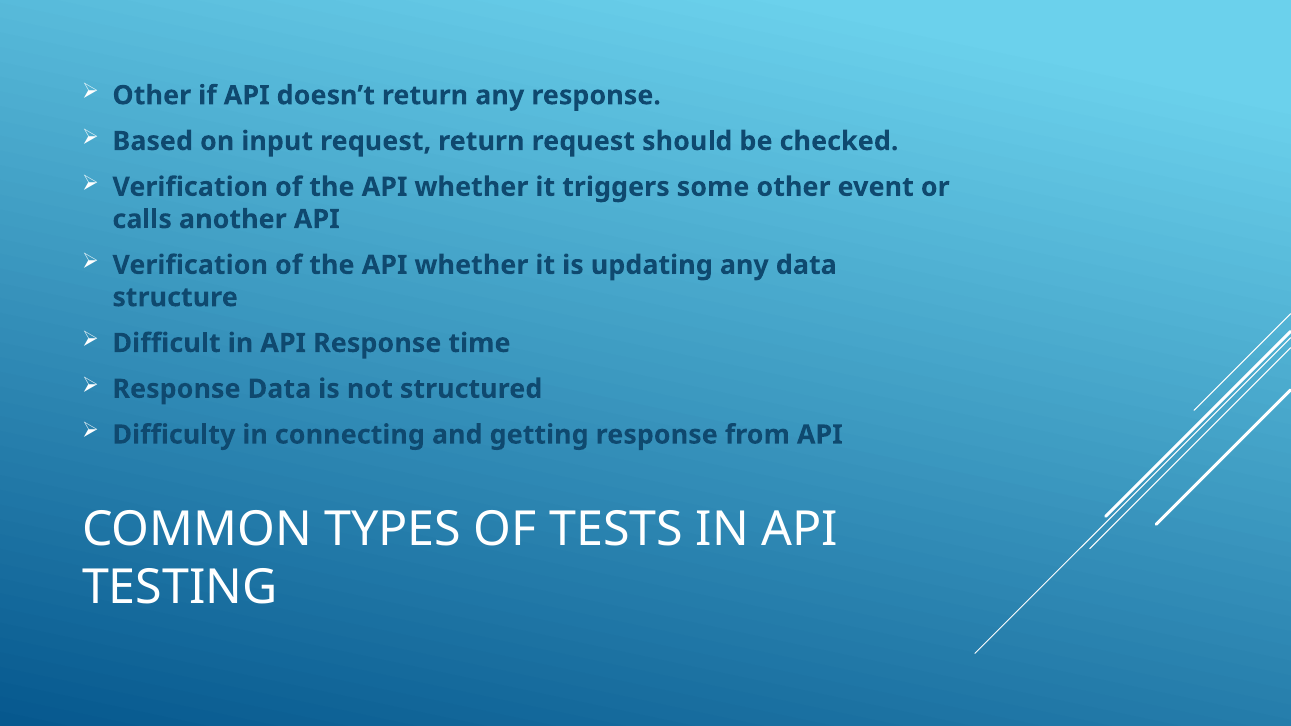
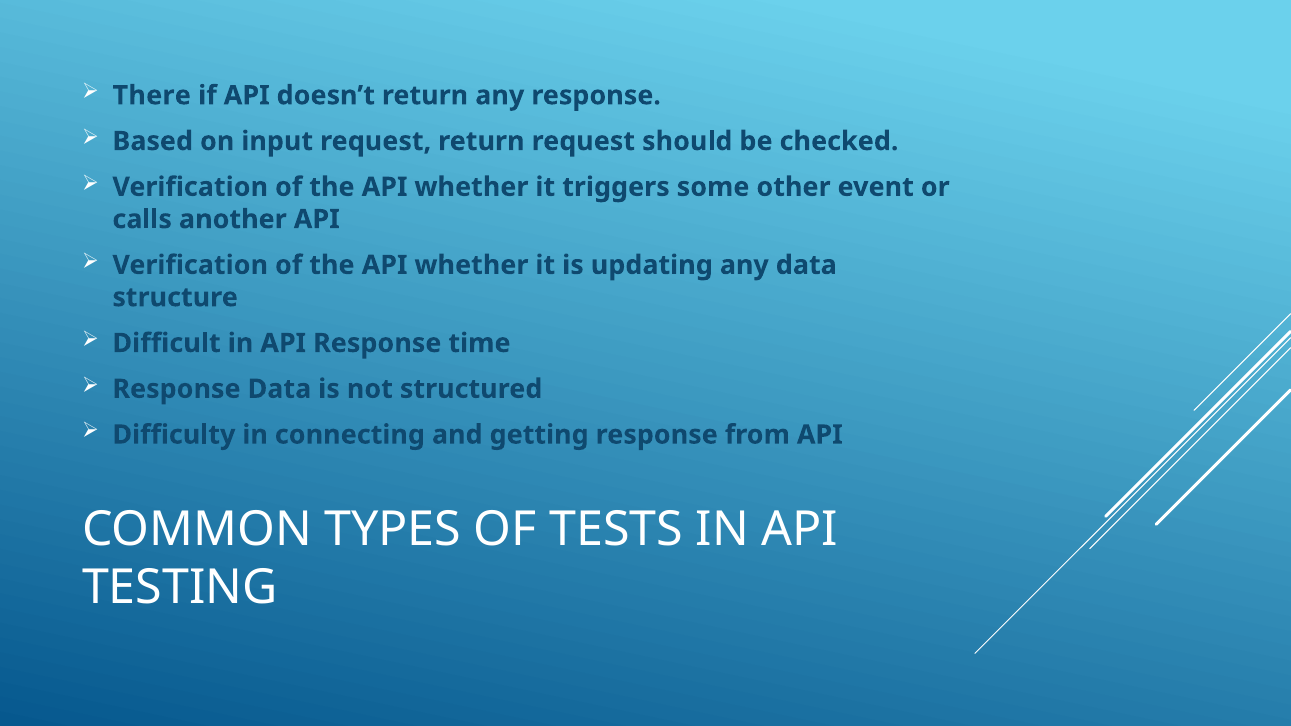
Other: Other -> There (152, 95)
